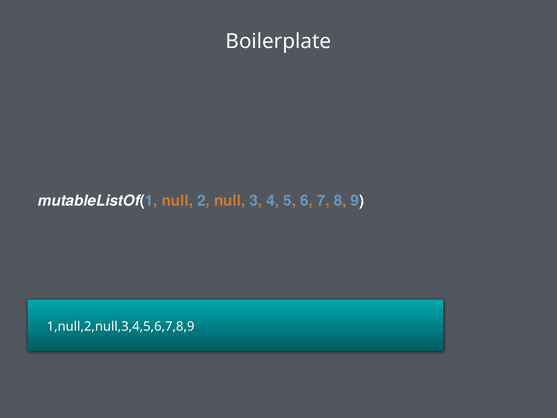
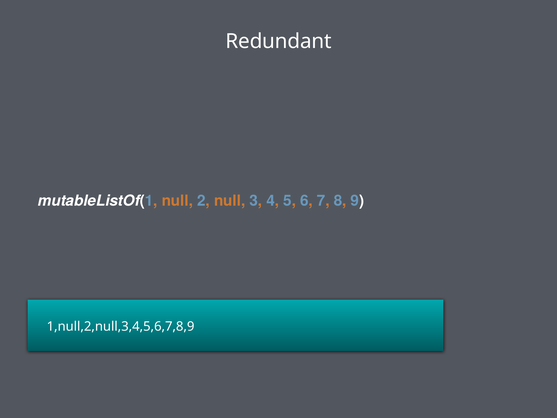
Boilerplate: Boilerplate -> Redundant (279, 41)
